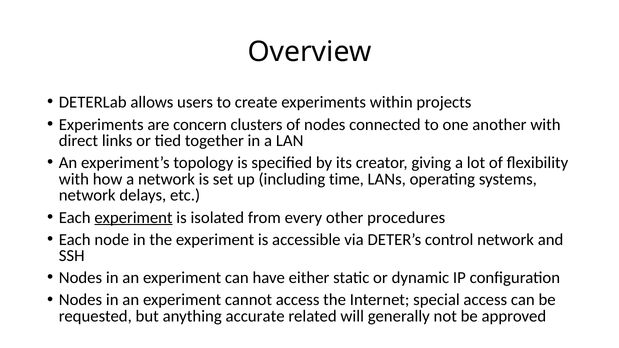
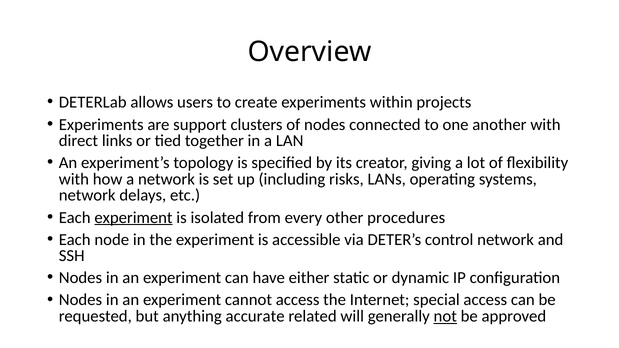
concern: concern -> support (200, 125)
time: time -> risks (346, 179)
not underline: none -> present (445, 316)
